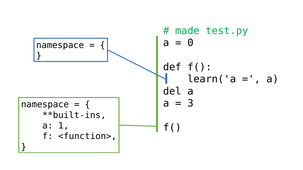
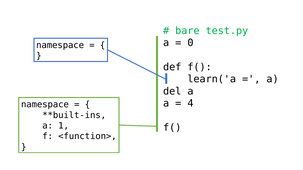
made: made -> bare (187, 31)
3: 3 -> 4 (190, 104)
